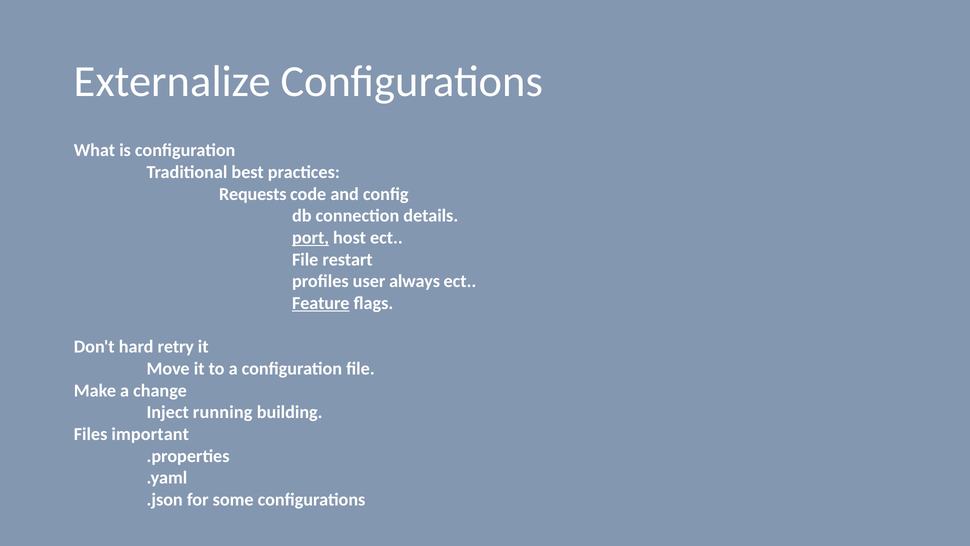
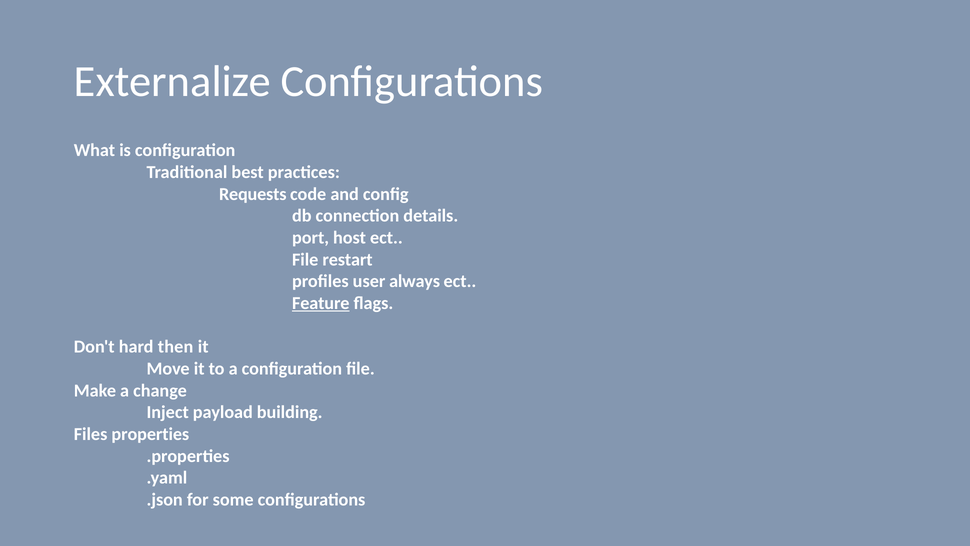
port underline: present -> none (311, 238)
retry: retry -> then (176, 347)
running: running -> payload (223, 412)
important: important -> properties (150, 434)
